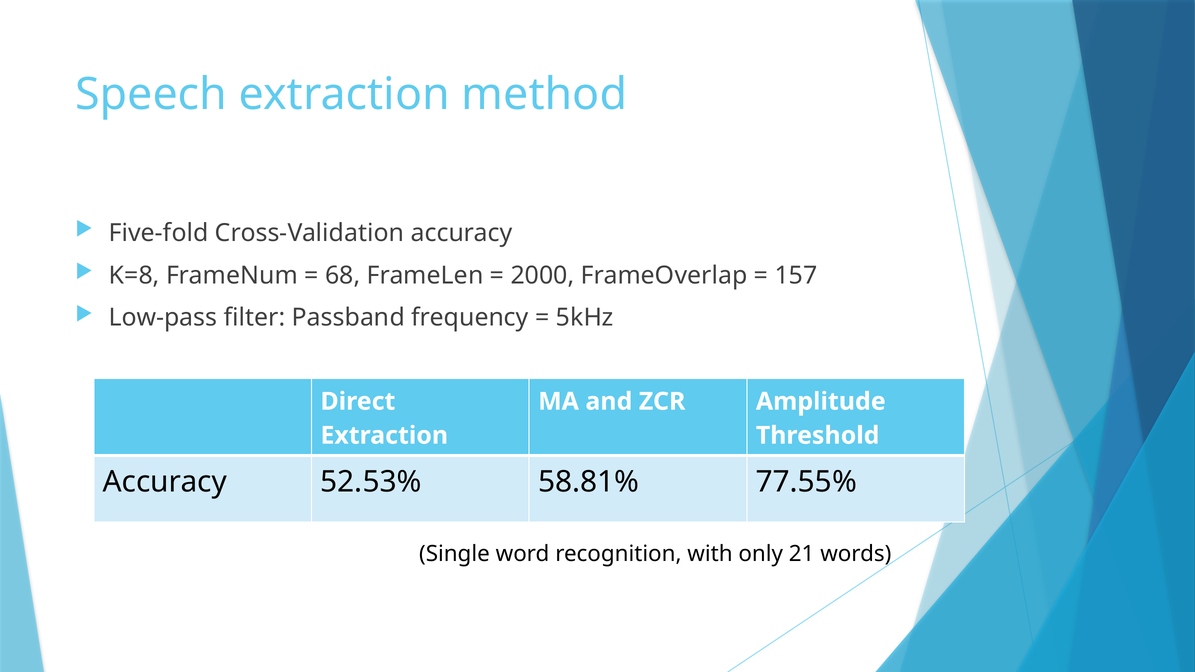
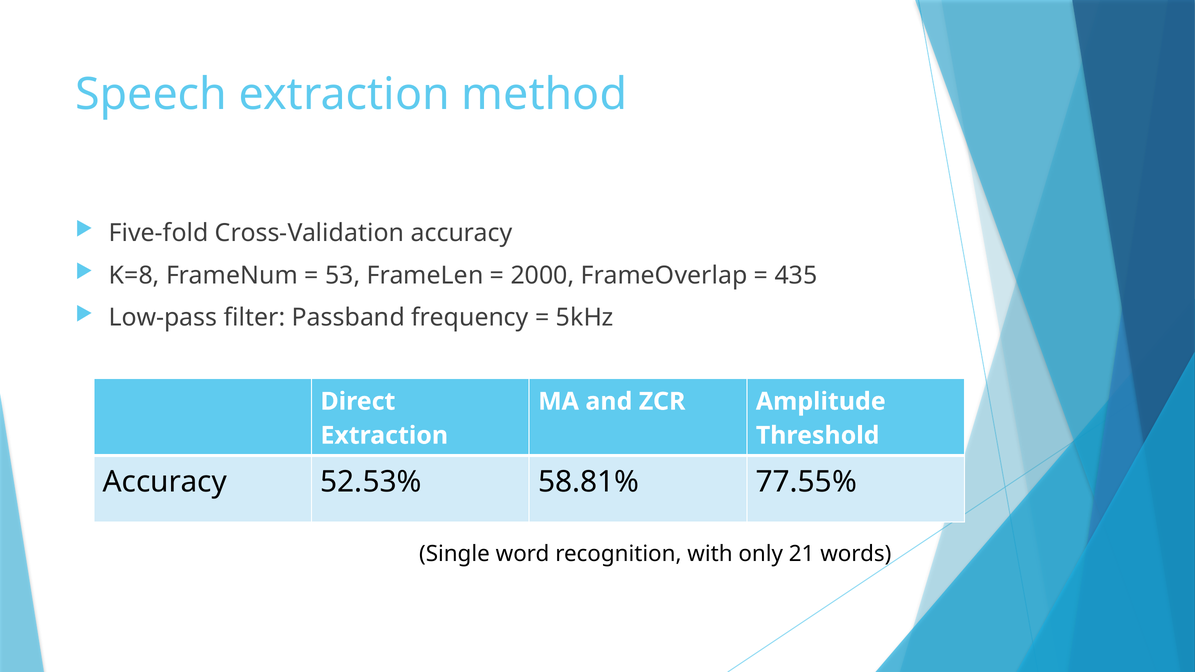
68: 68 -> 53 (343, 275)
157: 157 -> 435 (796, 275)
